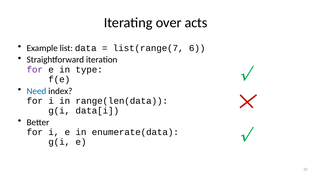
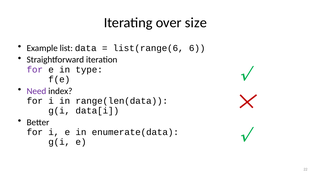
acts: acts -> size (196, 23)
list(range(7: list(range(7 -> list(range(6 (148, 48)
Need colour: blue -> purple (36, 91)
